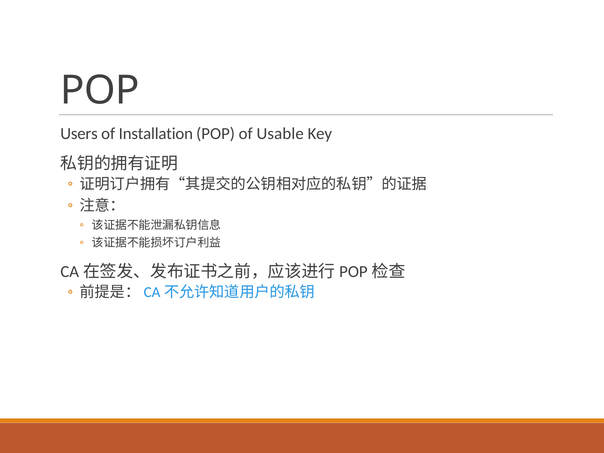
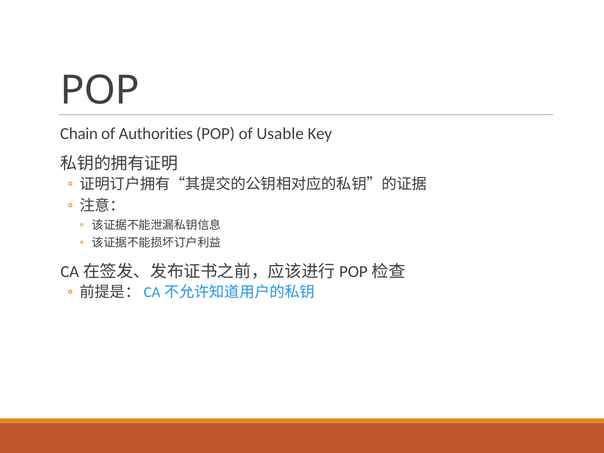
Users: Users -> Chain (79, 134)
Installation: Installation -> Authorities (156, 134)
